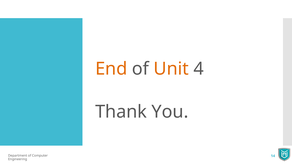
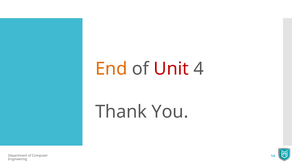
Unit colour: orange -> red (171, 69)
